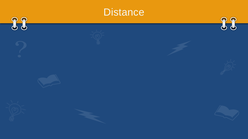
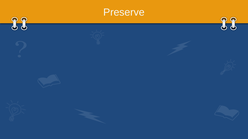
Distance: Distance -> Preserve (124, 12)
